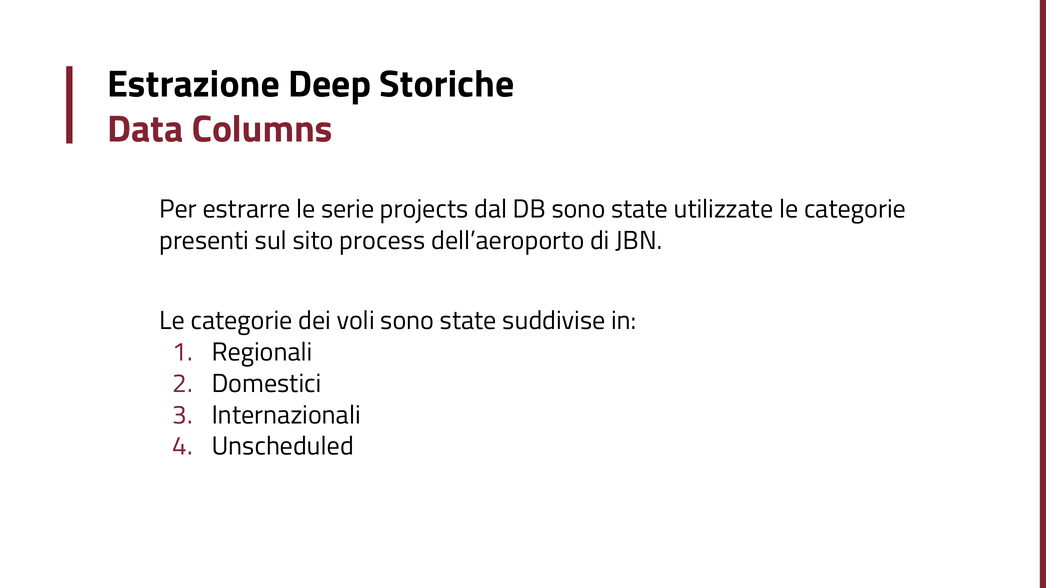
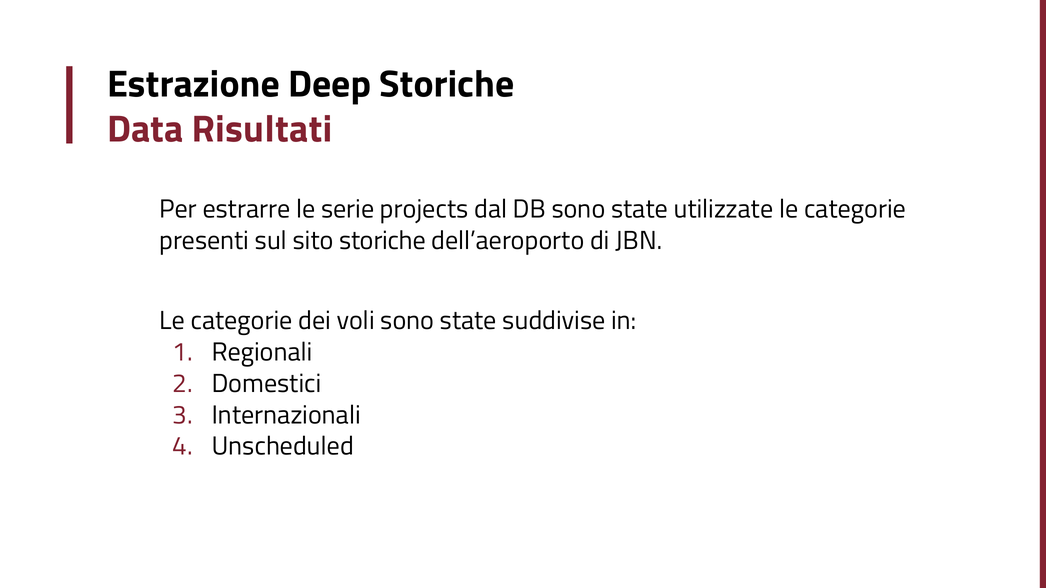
Columns: Columns -> Risultati (262, 129)
sito process: process -> storiche (383, 241)
